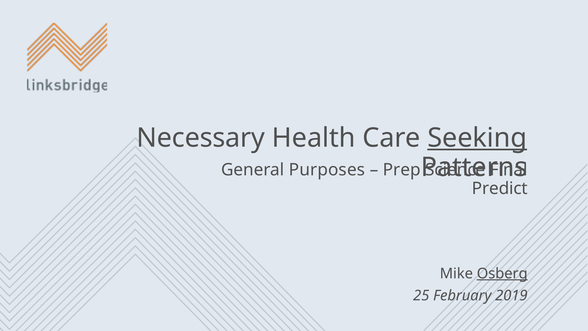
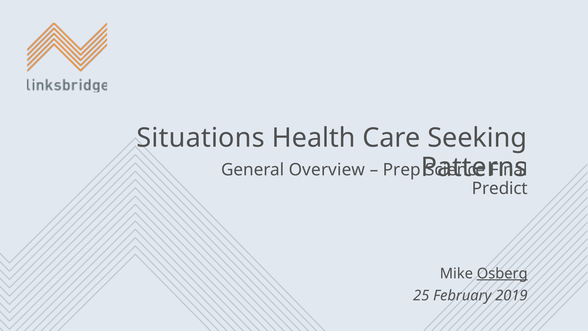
Necessary: Necessary -> Situations (201, 138)
Seeking underline: present -> none (477, 138)
Purposes: Purposes -> Overview (327, 170)
